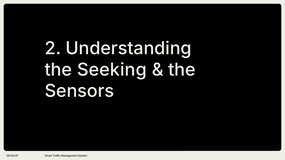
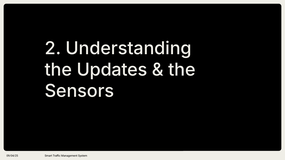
Seeking: Seeking -> Updates (112, 70)
